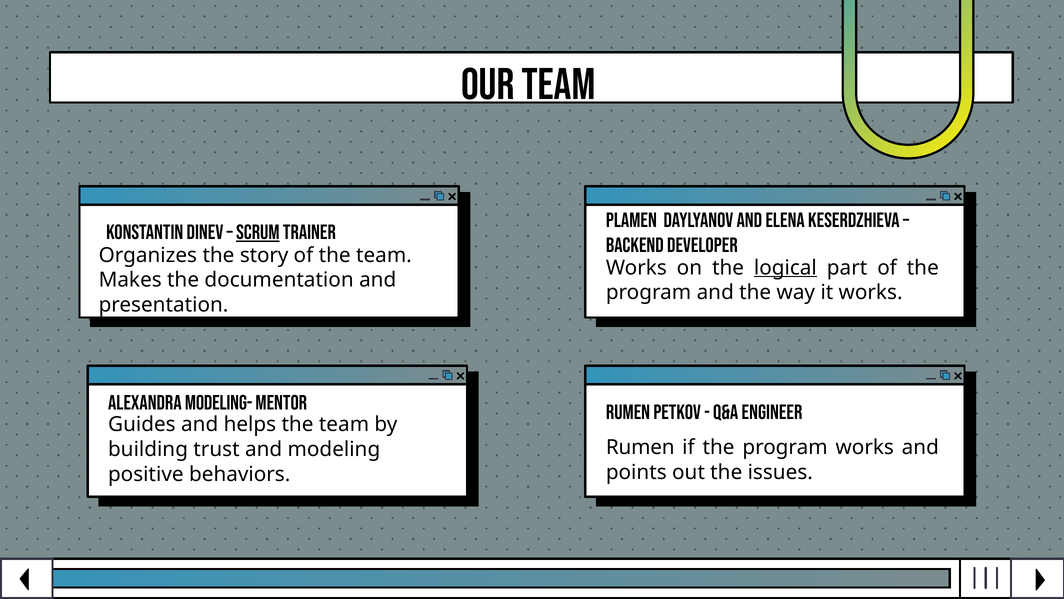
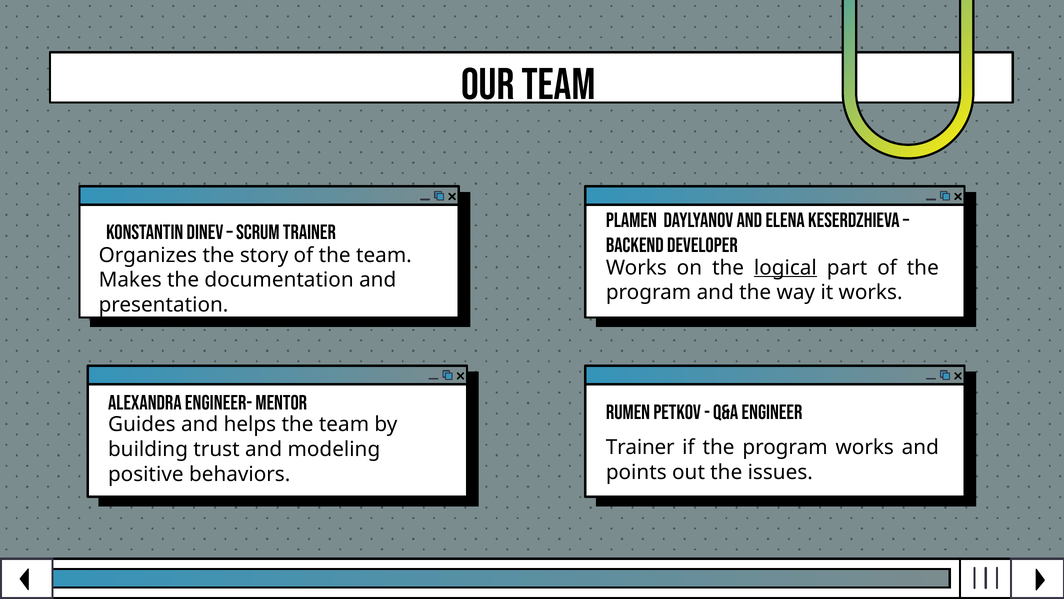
Scrum underline: present -> none (258, 232)
Modeling-: Modeling- -> Engineer- (219, 403)
Rumen: Rumen -> Trainer (640, 447)
